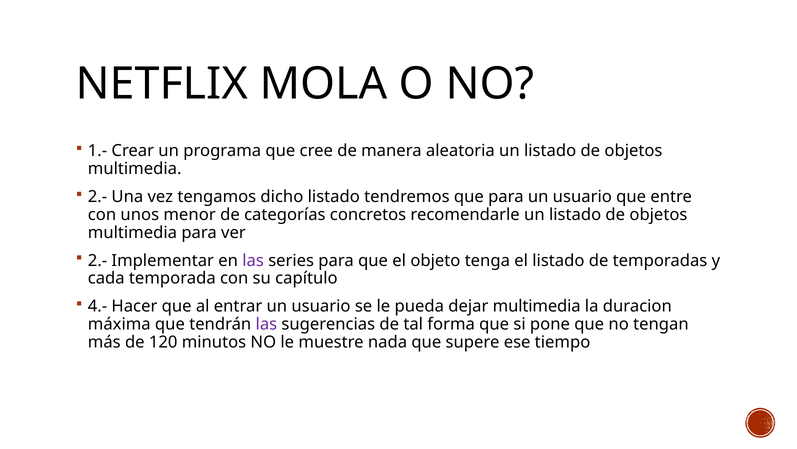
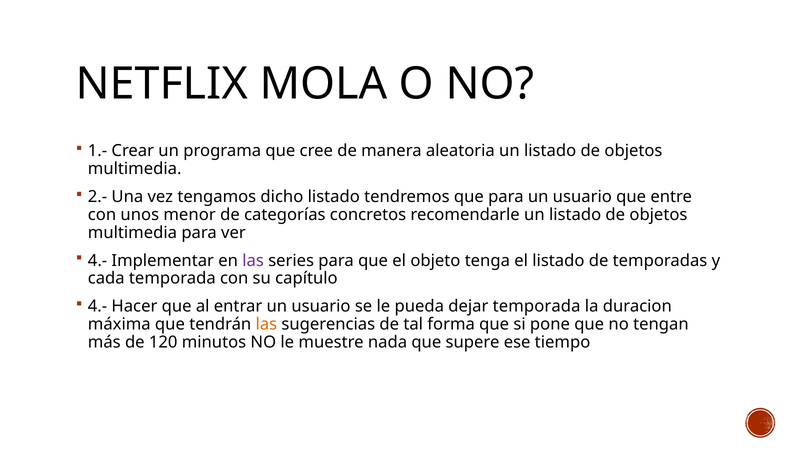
2.-: 2.- -> 4.- (98, 260)
dejar multimedia: multimedia -> temporada (537, 306)
las colour: purple -> orange (266, 324)
